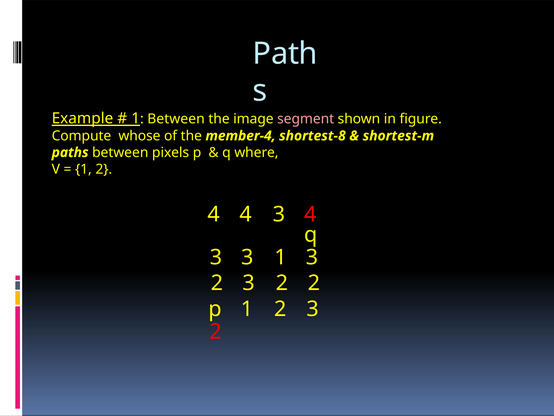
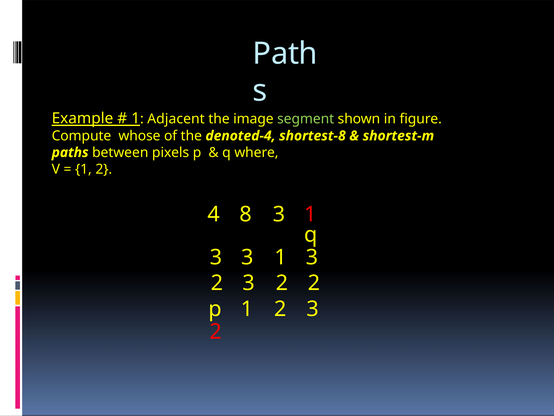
1 Between: Between -> Adjacent (176, 119)
segment colour: pink -> light green (306, 119)
member-4: member-4 -> denoted-4 (240, 136)
4 4: 4 -> 8 (246, 214)
4: 4 -> 1 (310, 214)
